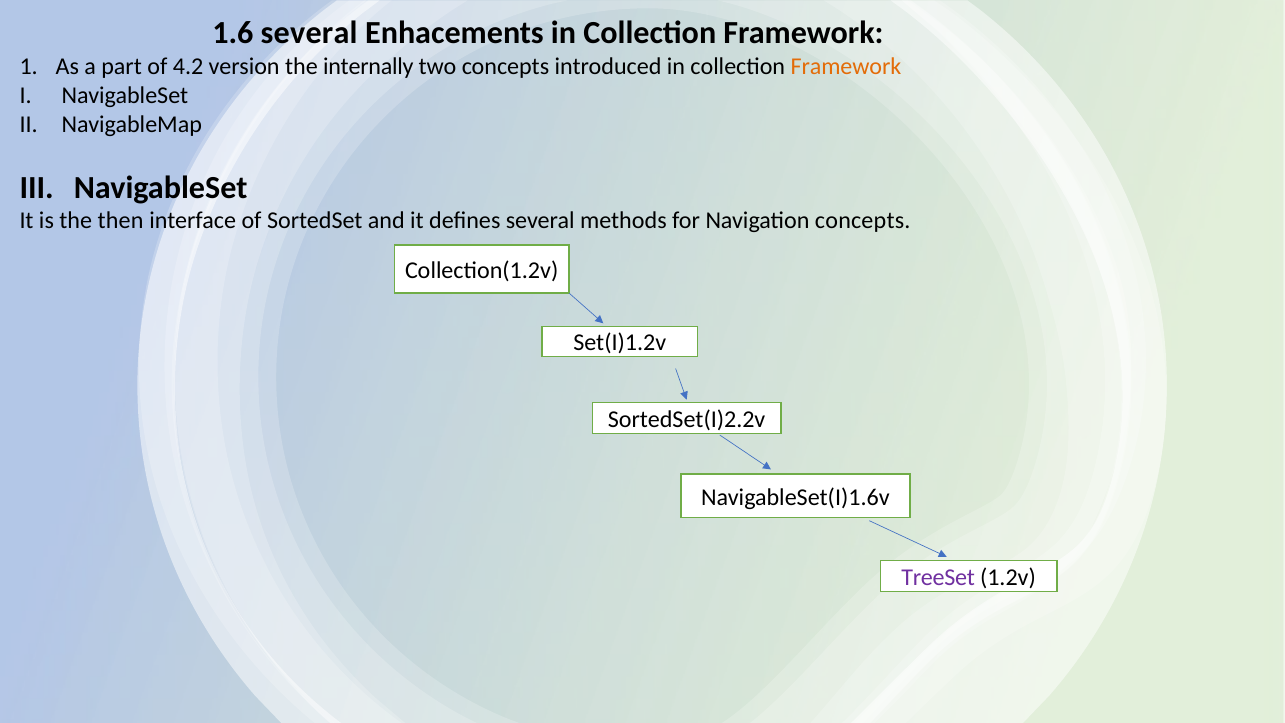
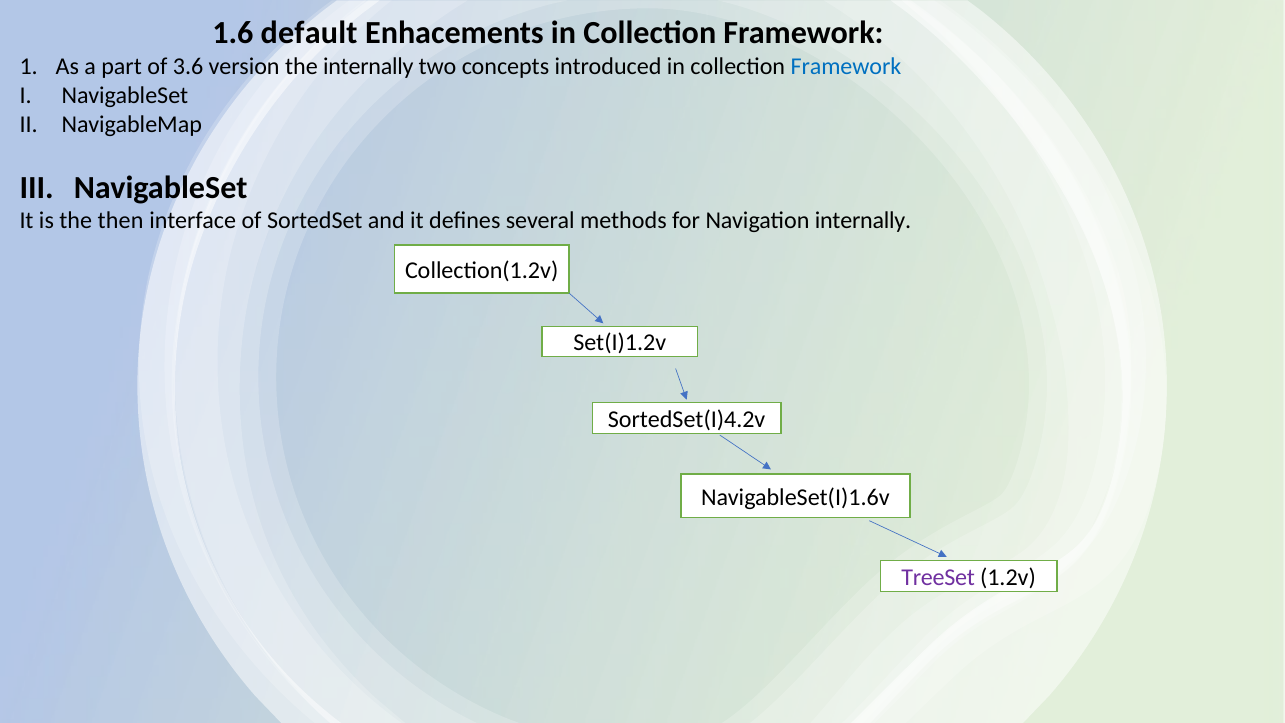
1.6 several: several -> default (309, 33)
4.2: 4.2 -> 3.6 (188, 66)
Framework colour: orange -> blue (846, 66)
Navigation concepts: concepts -> internally (863, 221)
SortedSet(I)2.2v: SortedSet(I)2.2v -> SortedSet(I)4.2v (687, 420)
